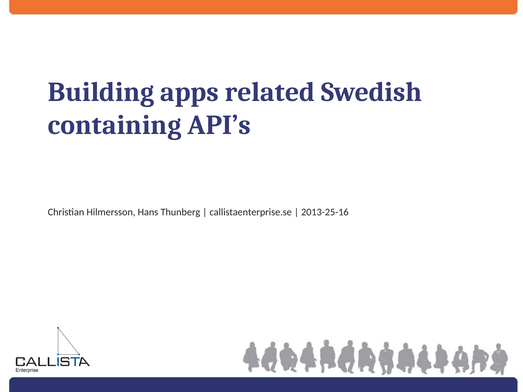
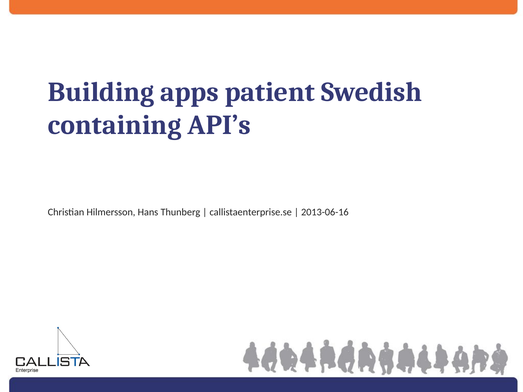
related: related -> patient (270, 92)
2013-25-16: 2013-25-16 -> 2013-06-16 (325, 212)
